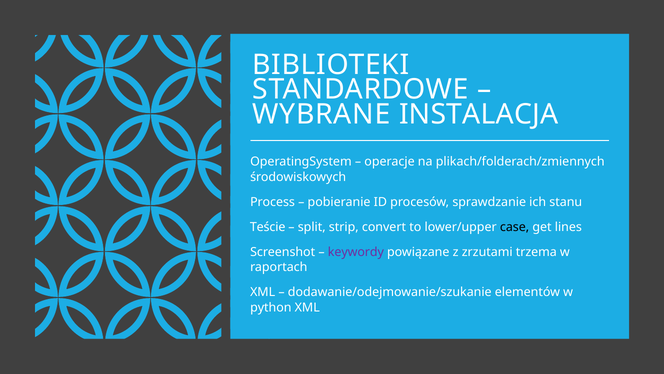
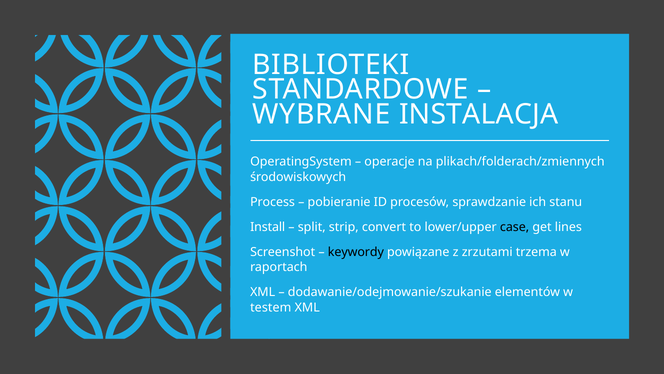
Teście: Teście -> Install (268, 227)
keywordy colour: purple -> black (356, 252)
python: python -> testem (271, 307)
